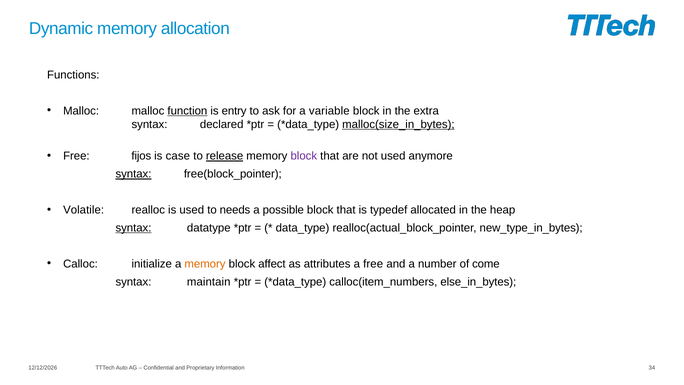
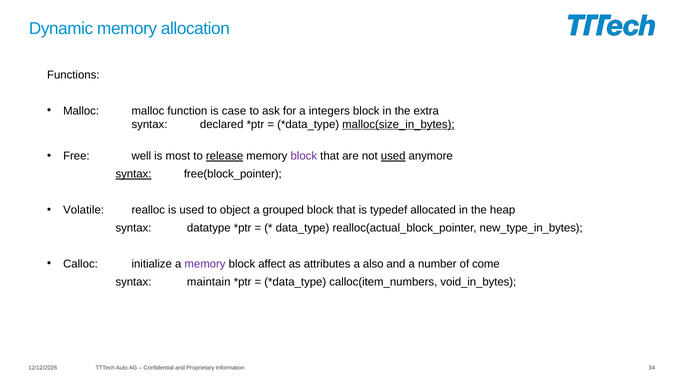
function underline: present -> none (187, 111)
entry: entry -> case (234, 111)
variable: variable -> integers (329, 111)
fijos: fijos -> well (141, 156)
case: case -> most (178, 156)
used underline: none -> present (393, 156)
needs: needs -> object (235, 210)
possible: possible -> grouped (283, 210)
syntax underline: present -> none (133, 228)
memory colour: orange -> purple (205, 264)
a free: free -> also (373, 264)
else_in_bytes: else_in_bytes -> void_in_bytes (478, 282)
